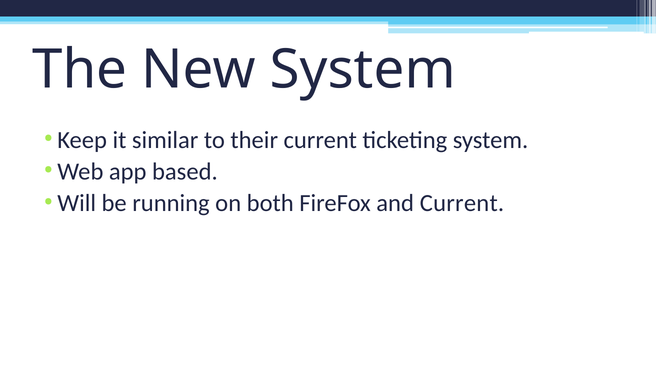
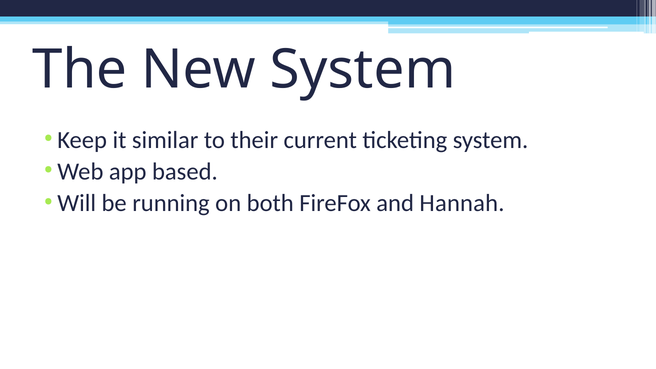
and Current: Current -> Hannah (462, 203)
